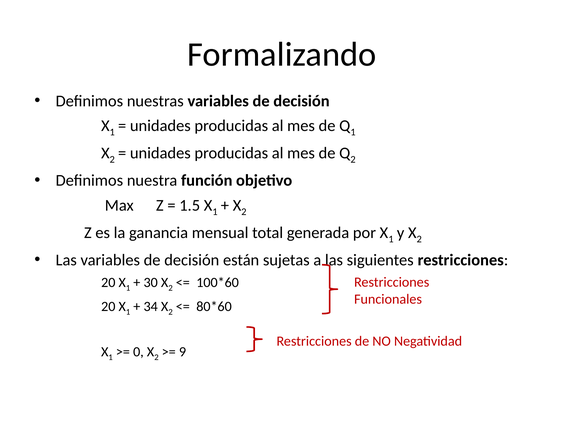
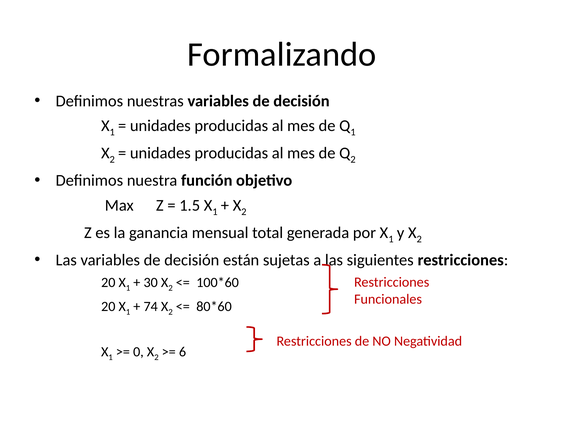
34: 34 -> 74 (151, 306)
9: 9 -> 6 (183, 352)
